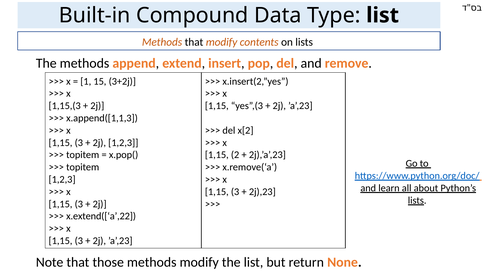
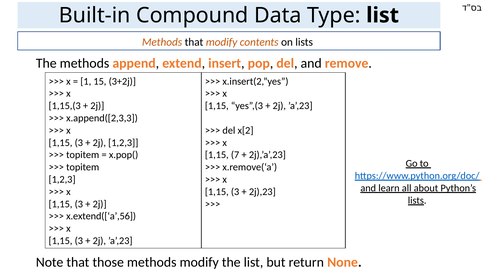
x.append([1,1,3: x.append([1,1,3 -> x.append([2,3,3 (102, 118)
2: 2 -> 7 (235, 155)
x.extend([‘a’,22: x.extend([‘a’,22 -> x.extend([‘a’,56 (101, 216)
